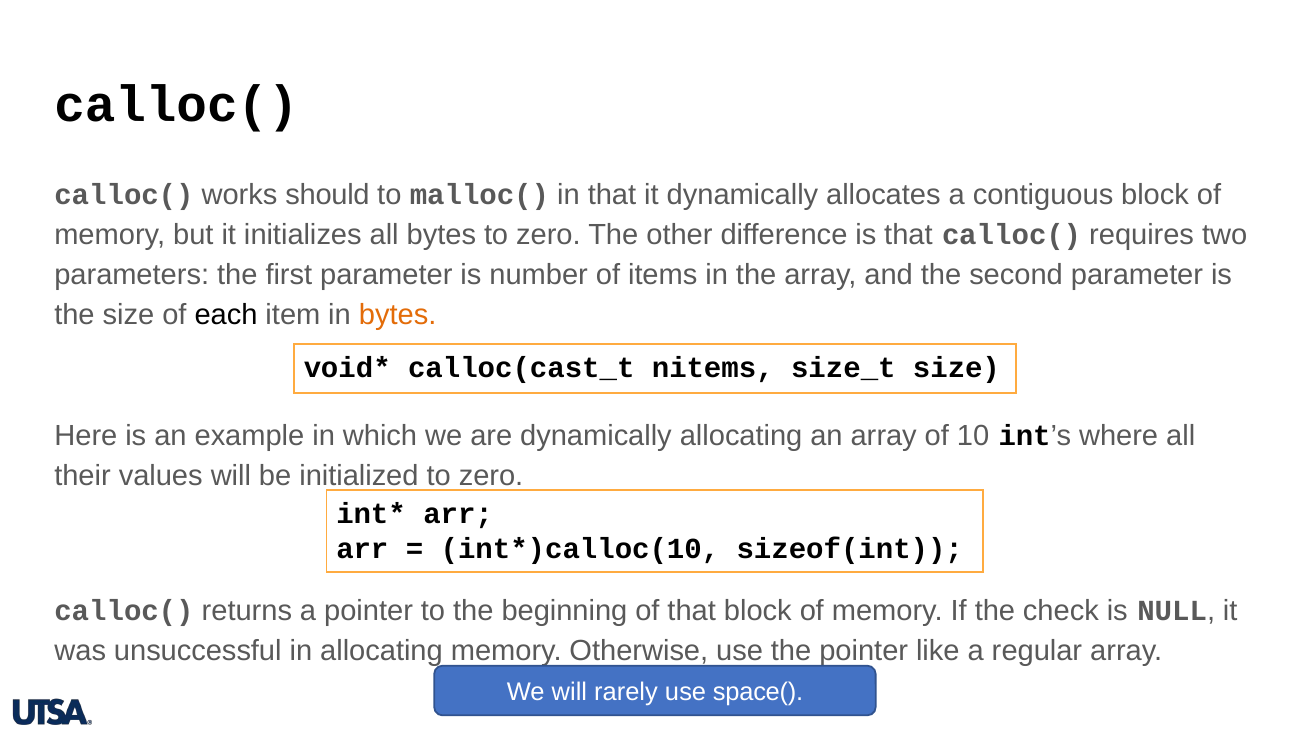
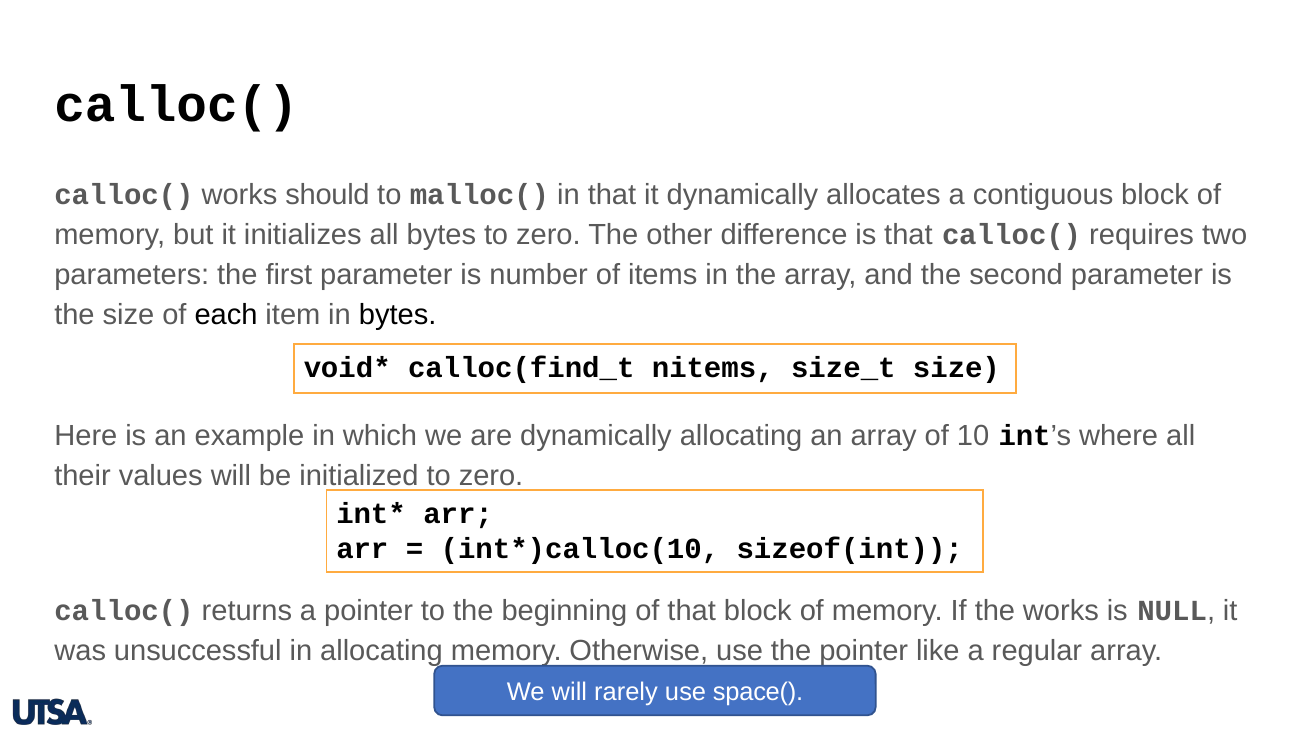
bytes colour: orange -> black (398, 315)
calloc(cast_t: calloc(cast_t -> calloc(find_t (521, 368)
the check: check -> works (1061, 610)
